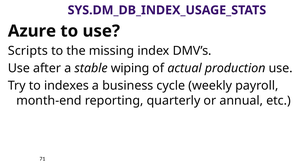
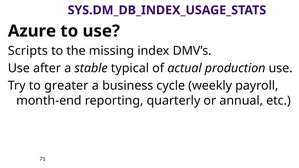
wiping: wiping -> typical (130, 68)
indexes: indexes -> greater (66, 86)
